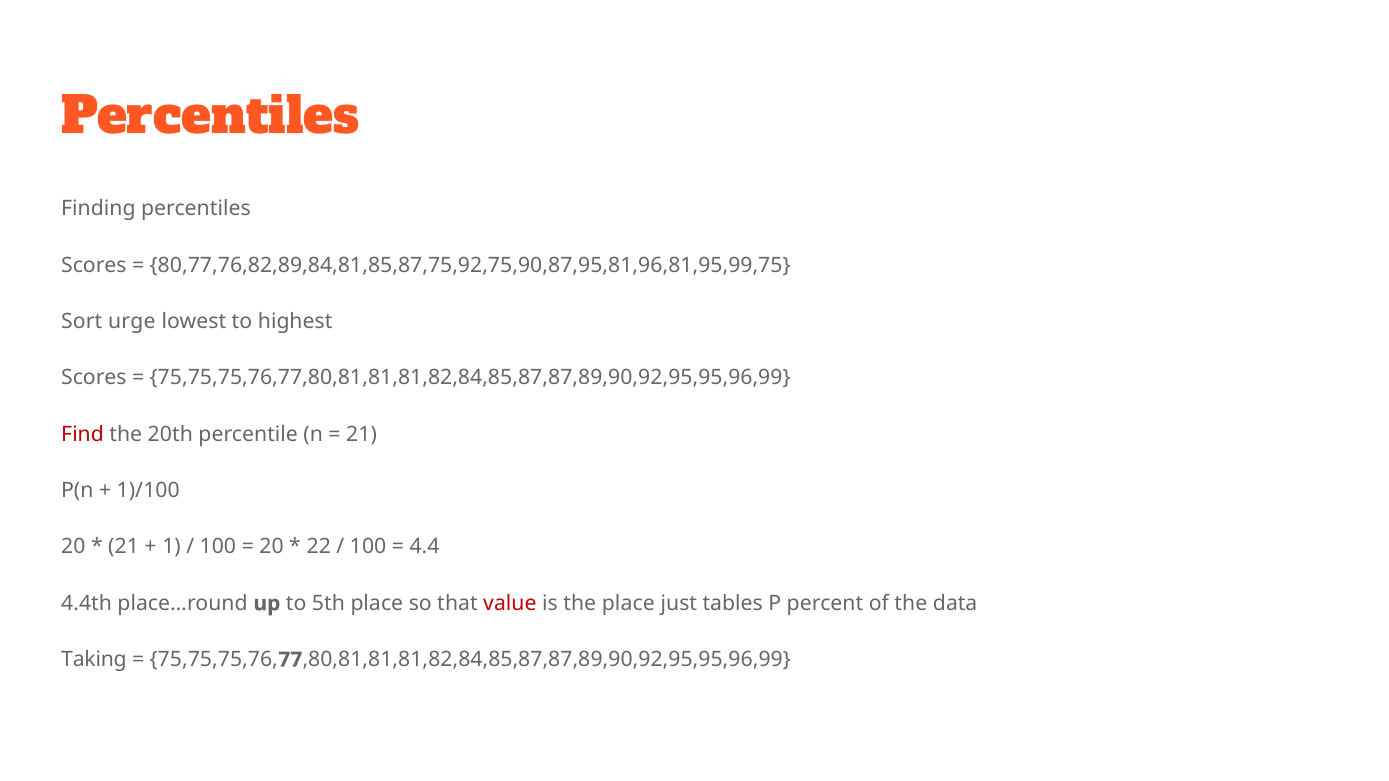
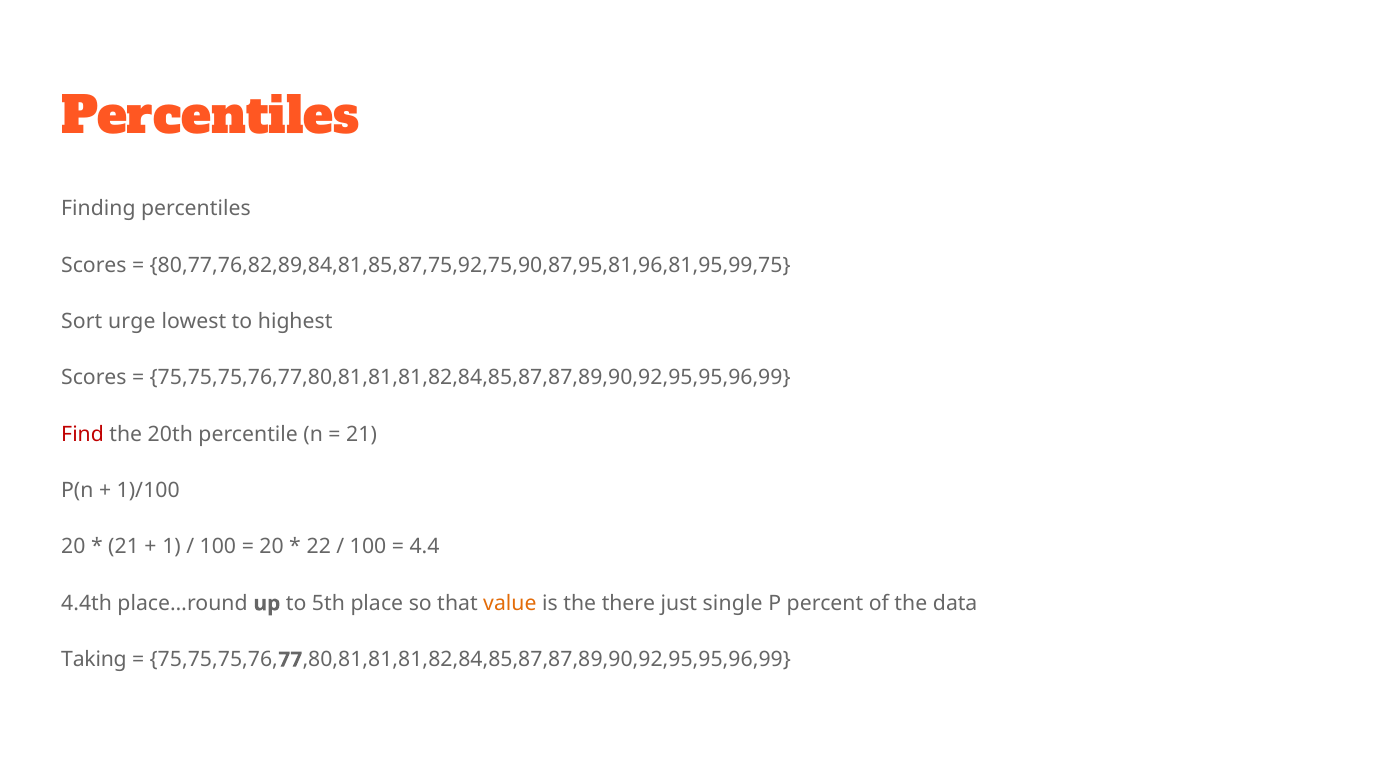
value colour: red -> orange (510, 604)
the place: place -> there (628, 604)
tables: tables -> single (733, 604)
